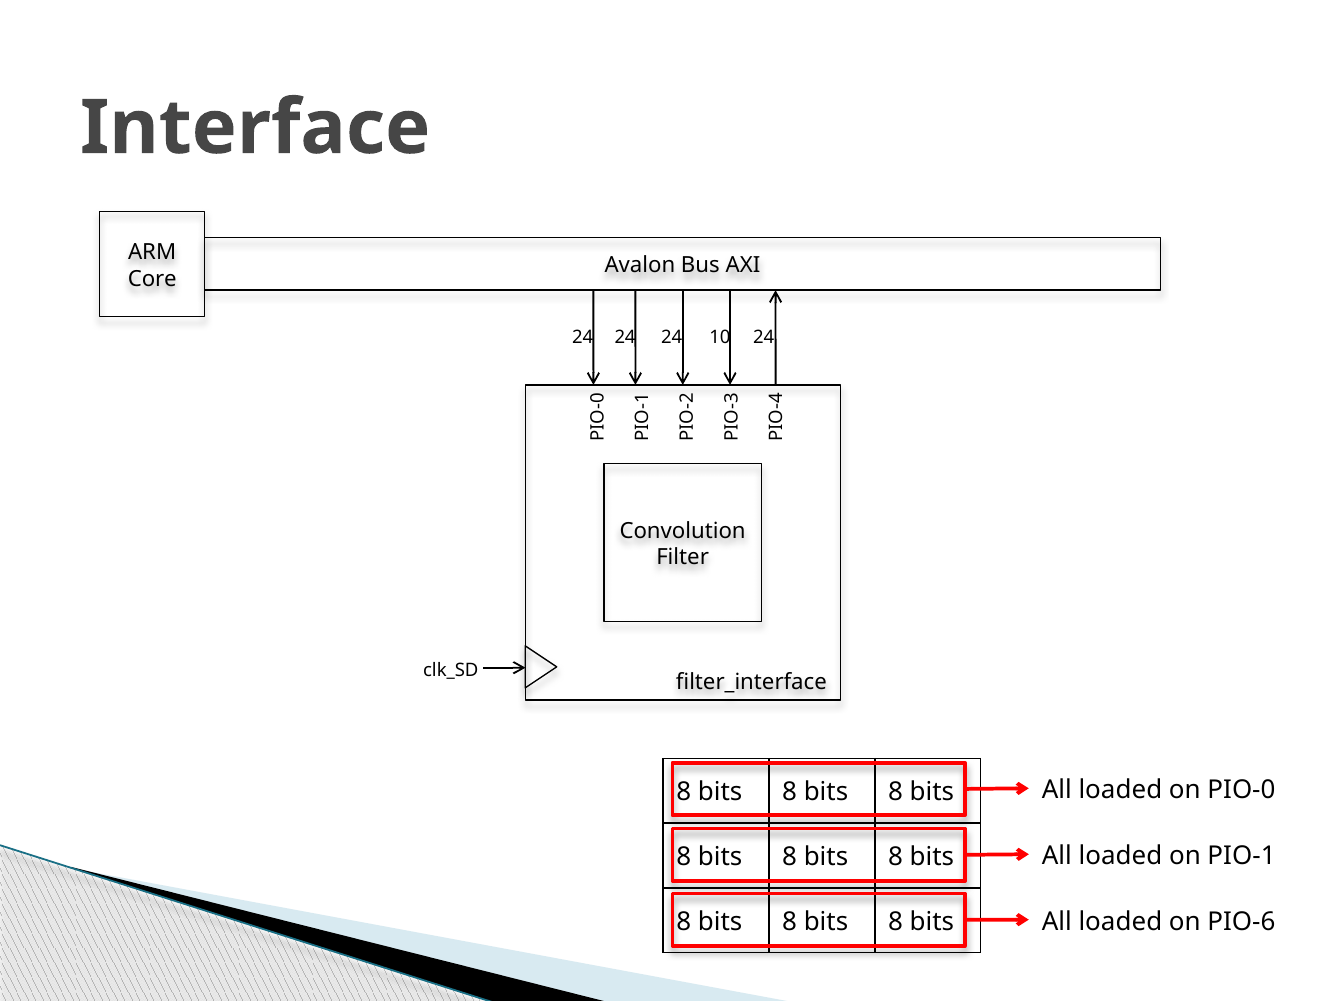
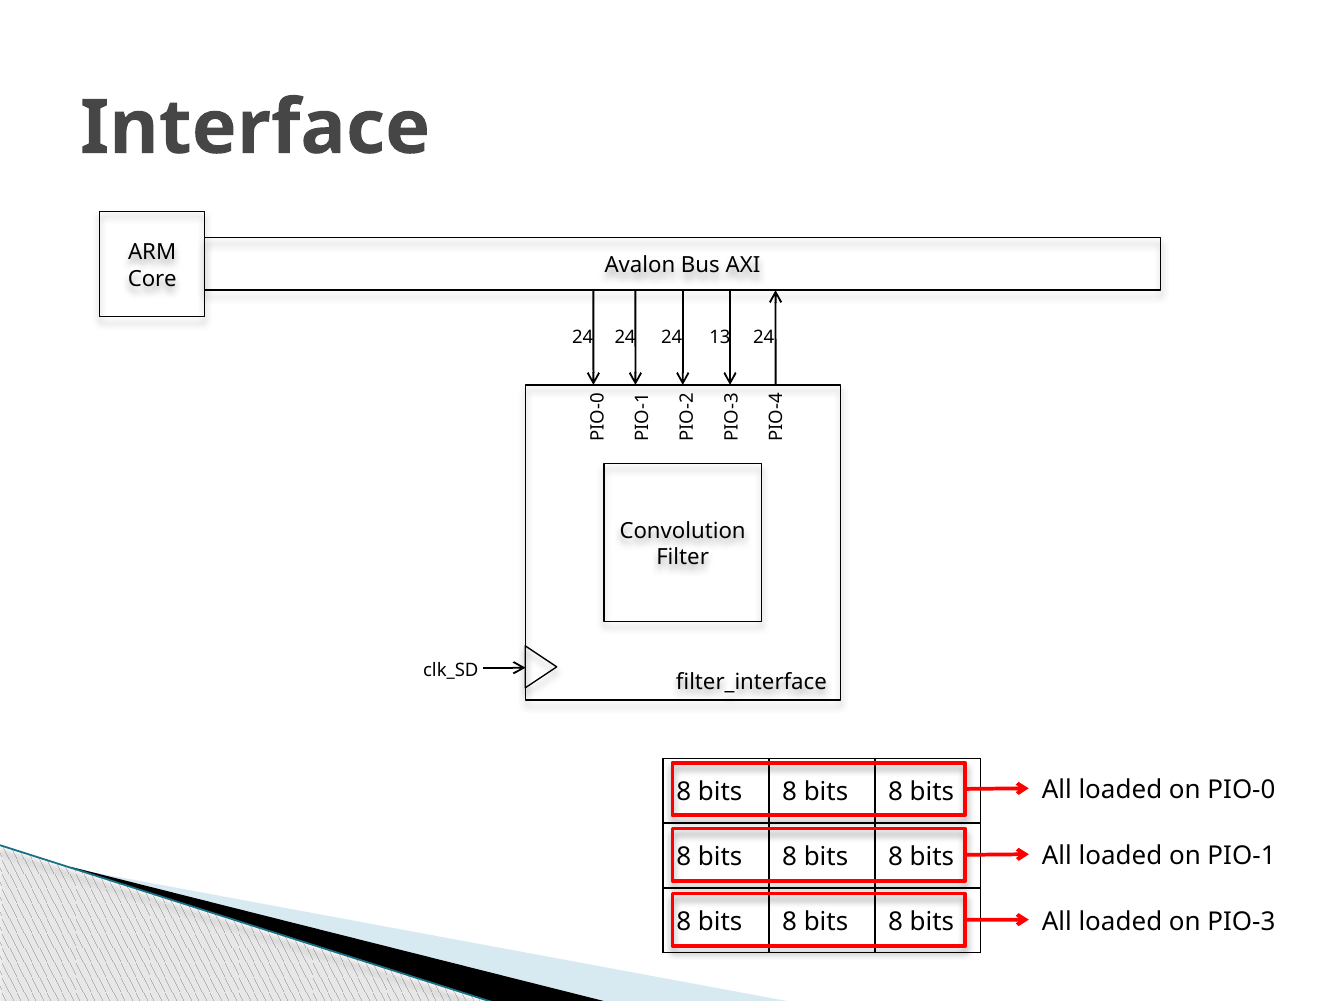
10: 10 -> 13 (720, 338)
PIO-6: PIO-6 -> PIO-3 (1241, 921)
